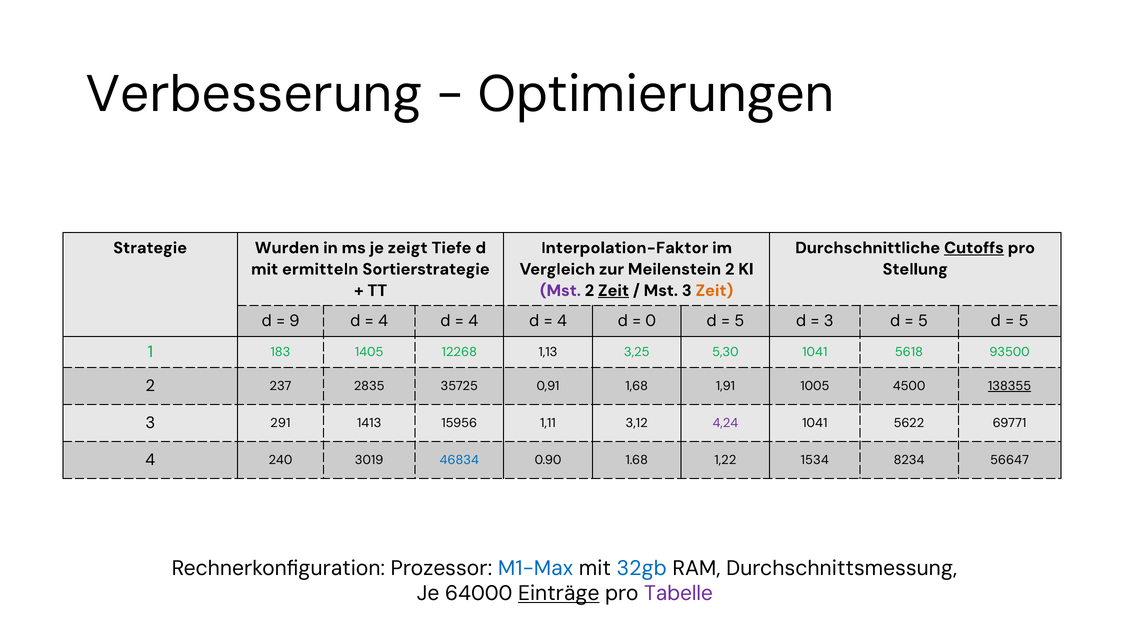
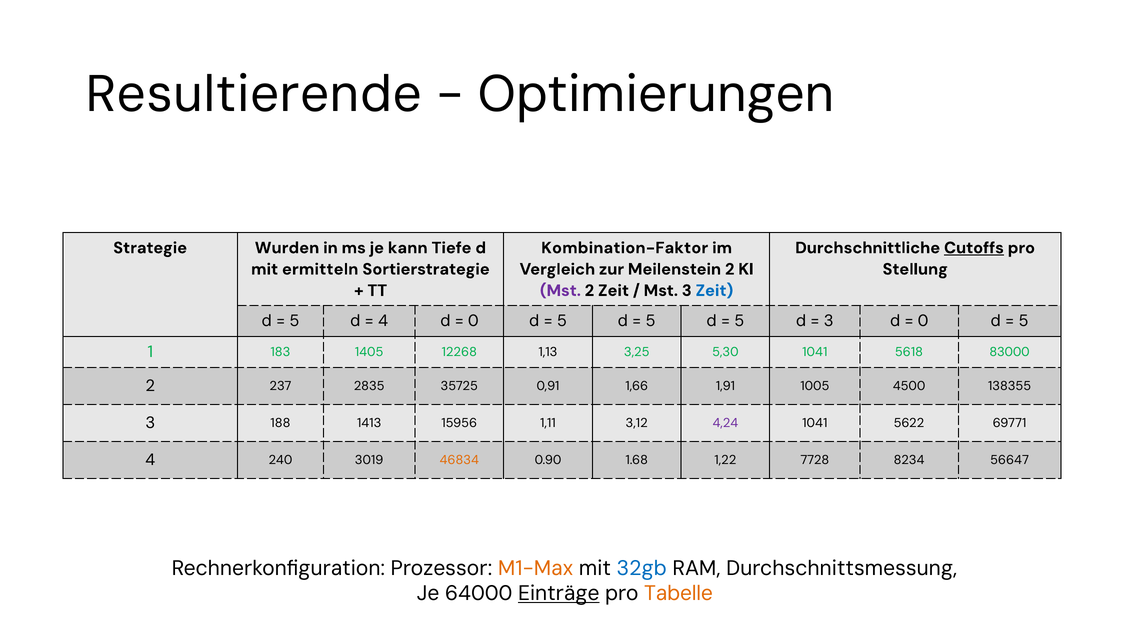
Verbesserung: Verbesserung -> Resultierende (254, 94)
zeigt: zeigt -> kann (408, 248)
Interpolation-Faktor: Interpolation-Faktor -> Kombination-Faktor (625, 248)
Zeit underline: present -> none (614, 291)
Zeit colour: orange -> blue (714, 291)
9: 9 -> 5 (294, 321)
4: 4 -> 0 (473, 321)
4: 4 -> 5 (562, 321)
0: 0 -> 5 (651, 321)
5: 5 -> 0 (923, 321)
93500: 93500 -> 83000 (1010, 352)
1,68: 1,68 -> 1,66 (637, 386)
138355 underline: present -> none (1010, 386)
291: 291 -> 188 (280, 423)
46834 colour: blue -> orange (459, 460)
1534: 1534 -> 7728 (815, 460)
M1-Max colour: blue -> orange (536, 568)
Tabelle colour: purple -> orange (678, 594)
